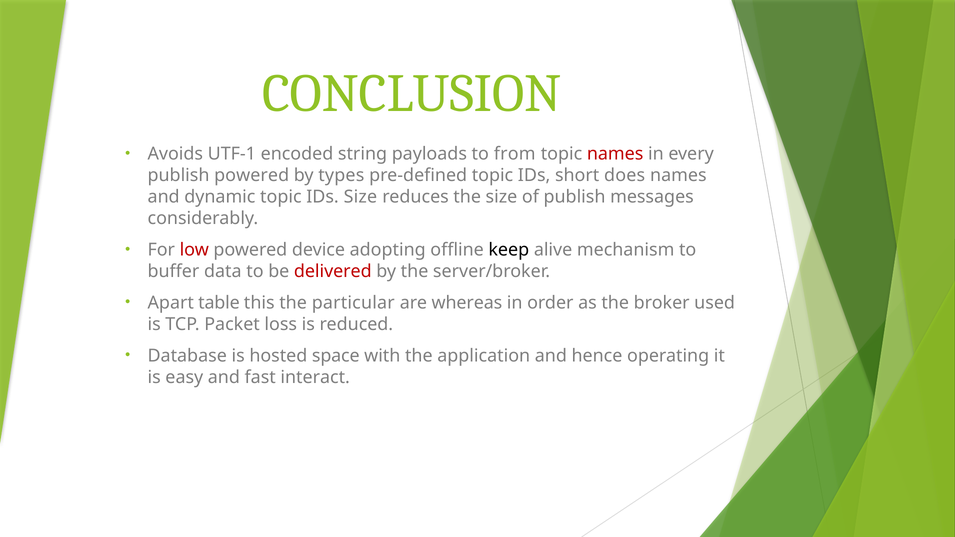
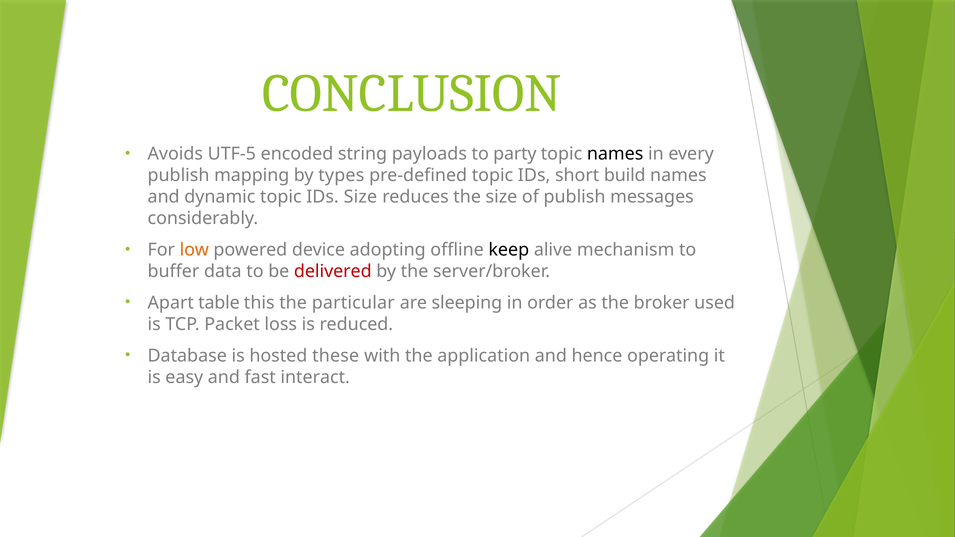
UTF-1: UTF-1 -> UTF-5 (232, 154)
from: from -> party (515, 154)
names colour: red -> black (615, 154)
publish powered: powered -> mapping (252, 176)
does: does -> build (625, 176)
low colour: red -> orange (194, 250)
whereas: whereas -> sleeping (467, 303)
space: space -> these (336, 356)
